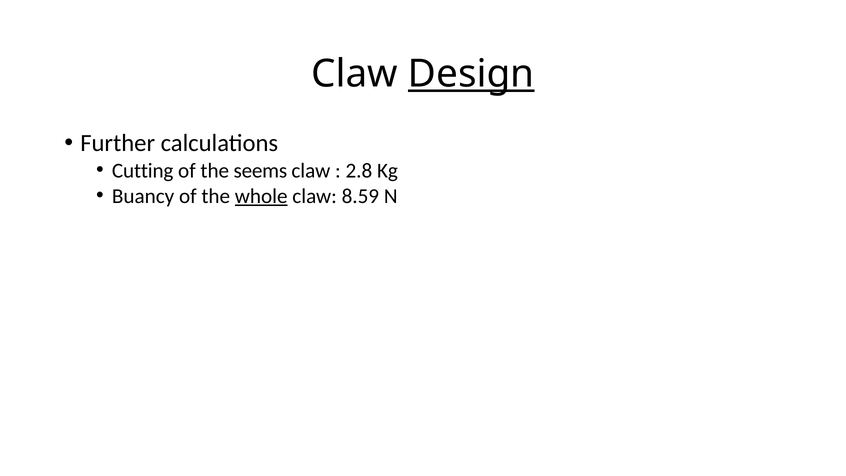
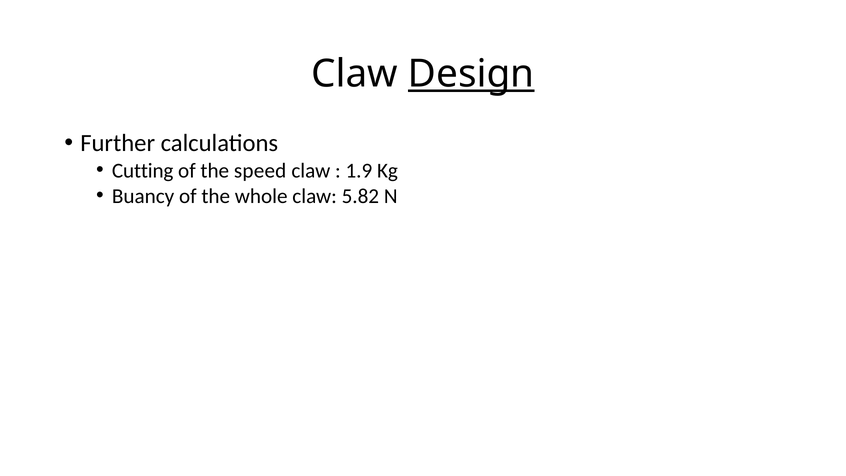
seems: seems -> speed (260, 171)
2.8: 2.8 -> 1.9 (359, 171)
whole underline: present -> none (261, 196)
8.59: 8.59 -> 5.82 (360, 196)
